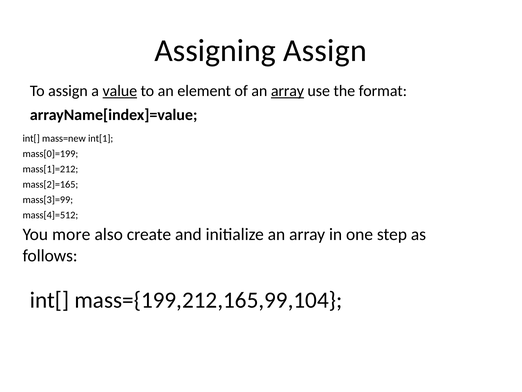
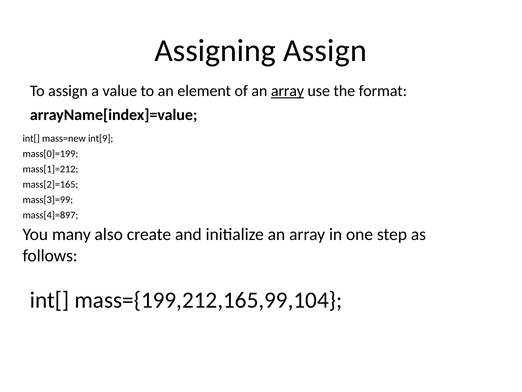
value underline: present -> none (120, 91)
int[1: int[1 -> int[9 (101, 138)
mass[4]=512: mass[4]=512 -> mass[4]=897 (50, 215)
more: more -> many (71, 234)
